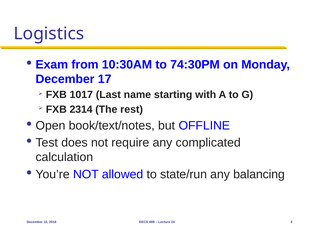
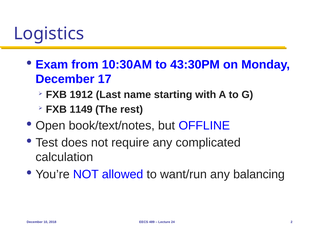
74:30PM: 74:30PM -> 43:30PM (195, 65)
1017: 1017 -> 1912 (81, 95)
2314: 2314 -> 1149 (81, 110)
state/run: state/run -> want/run (183, 175)
